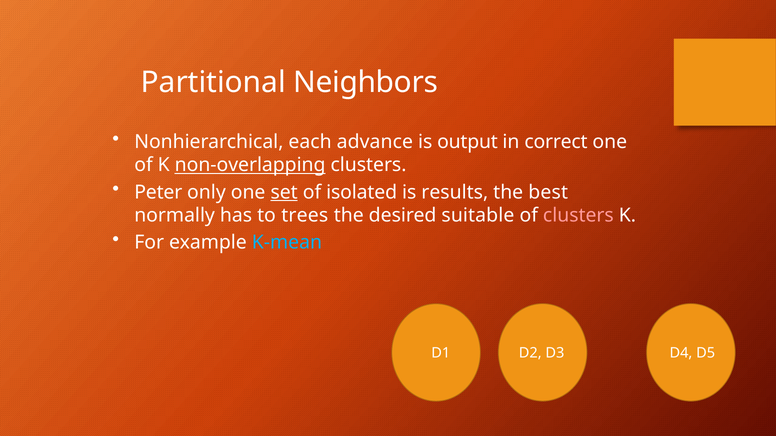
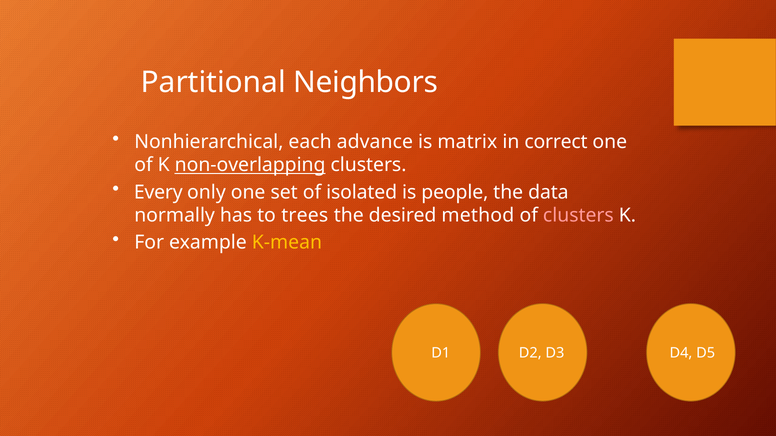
output: output -> matrix (467, 142)
Peter: Peter -> Every (158, 192)
set underline: present -> none (284, 192)
results: results -> people (455, 192)
best: best -> data (548, 192)
suitable: suitable -> method (478, 216)
K-mean colour: light blue -> yellow (287, 243)
